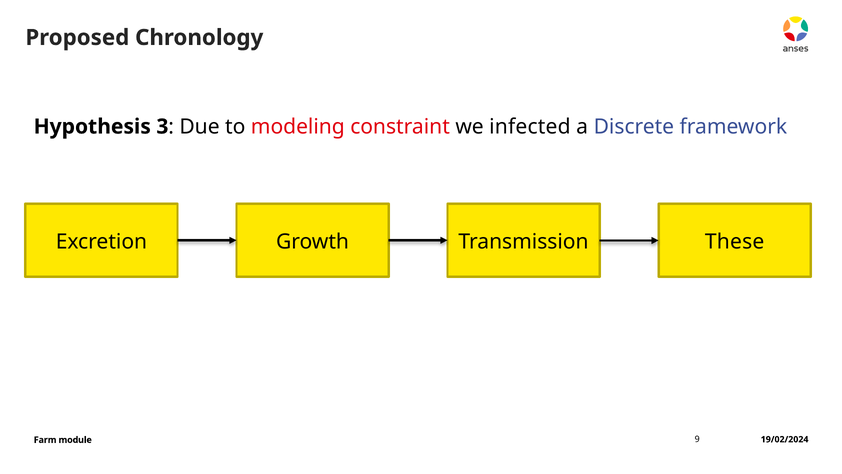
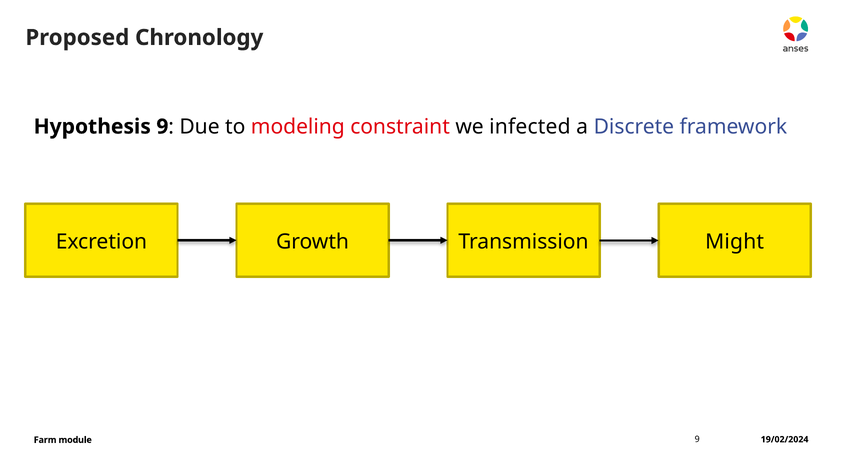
Hypothesis 3: 3 -> 9 (162, 127)
These: These -> Might (735, 242)
